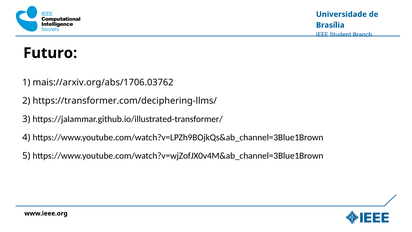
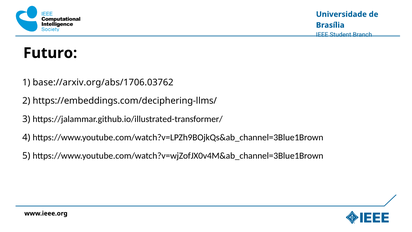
mais://arxiv.org/abs/1706.03762: mais://arxiv.org/abs/1706.03762 -> base://arxiv.org/abs/1706.03762 (103, 82)
https://transformer.com/deciphering-llms/: https://transformer.com/deciphering-llms/ -> https://embeddings.com/deciphering-llms/ (125, 101)
